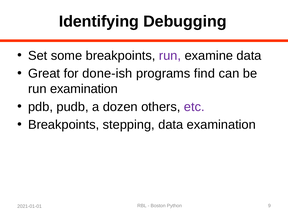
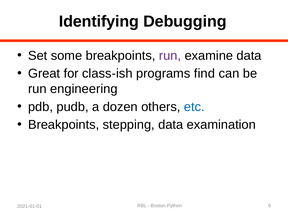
done-ish: done-ish -> class-ish (107, 74)
run examination: examination -> engineering (84, 89)
etc colour: purple -> blue (194, 107)
